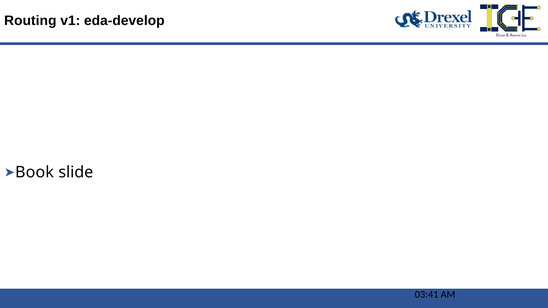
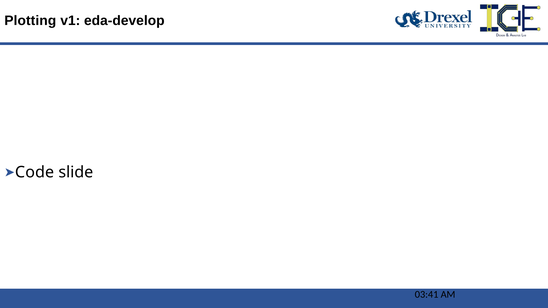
Routing: Routing -> Plotting (30, 21)
Book: Book -> Code (35, 173)
